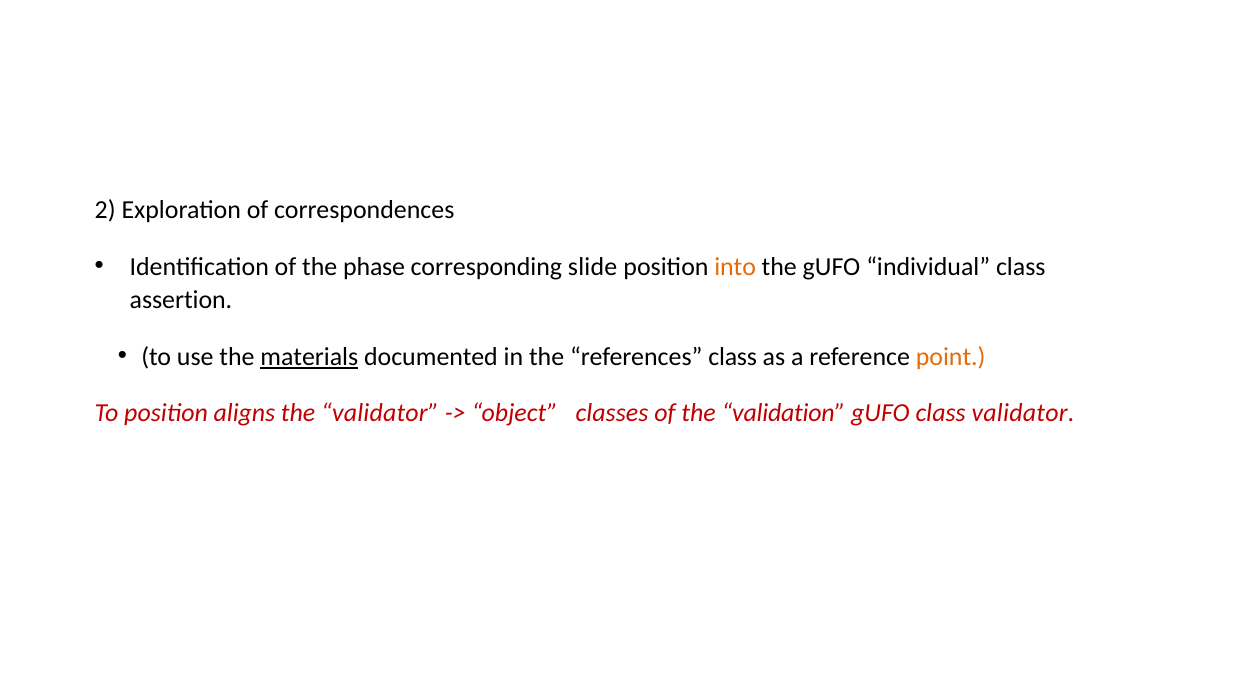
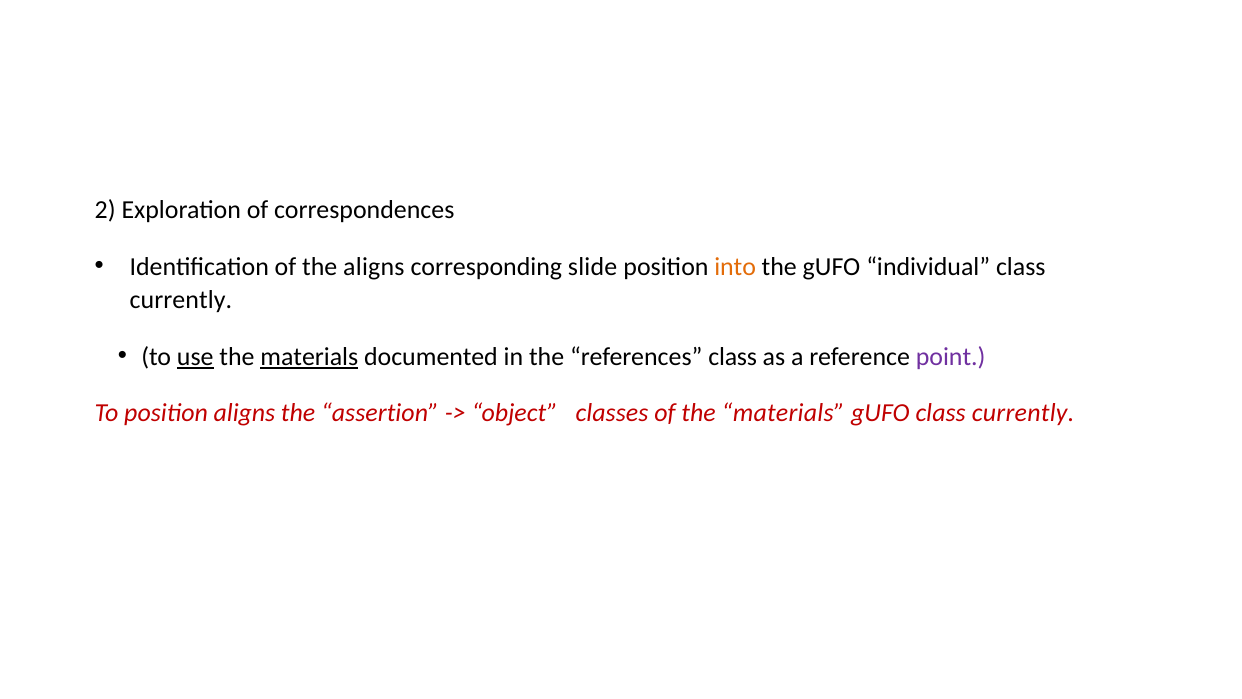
the phase: phase -> aligns (374, 267)
assertion: assertion -> currently (181, 300)
use underline: none -> present (195, 357)
point colour: orange -> purple (951, 357)
the validator: validator -> assertion (380, 413)
of the validation: validation -> materials (783, 413)
gUFO class validator: validator -> currently (1023, 413)
